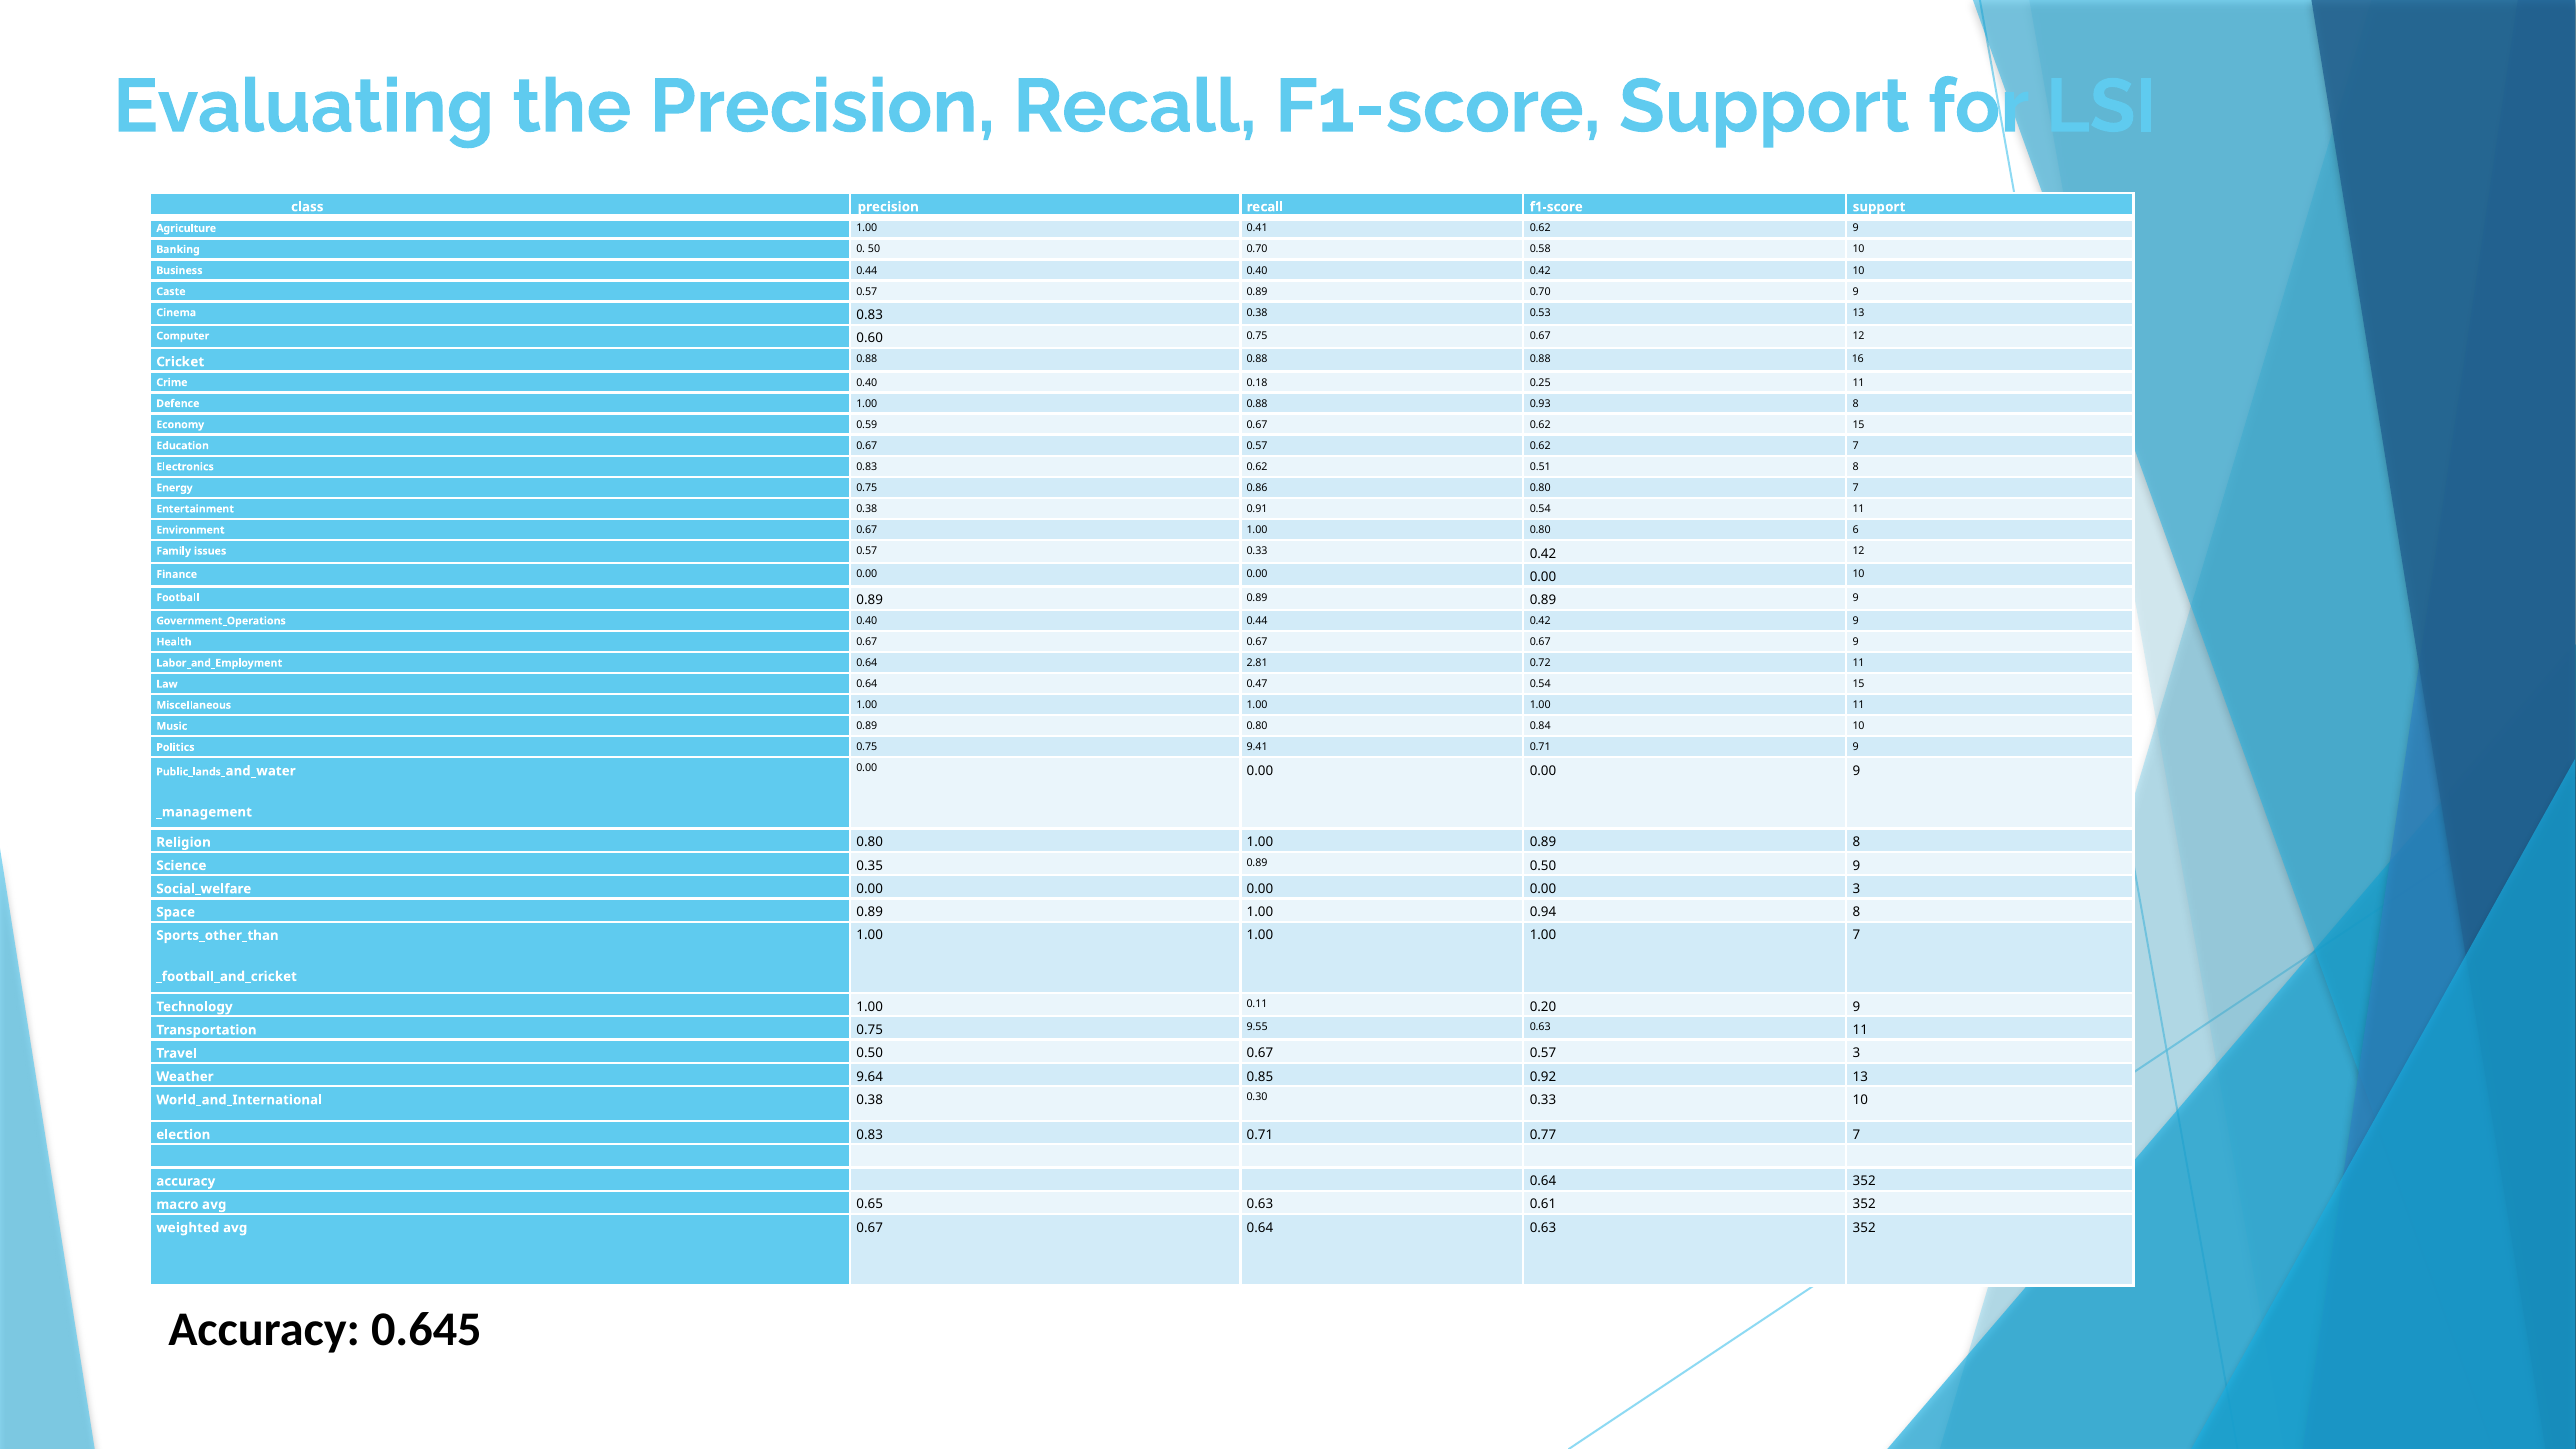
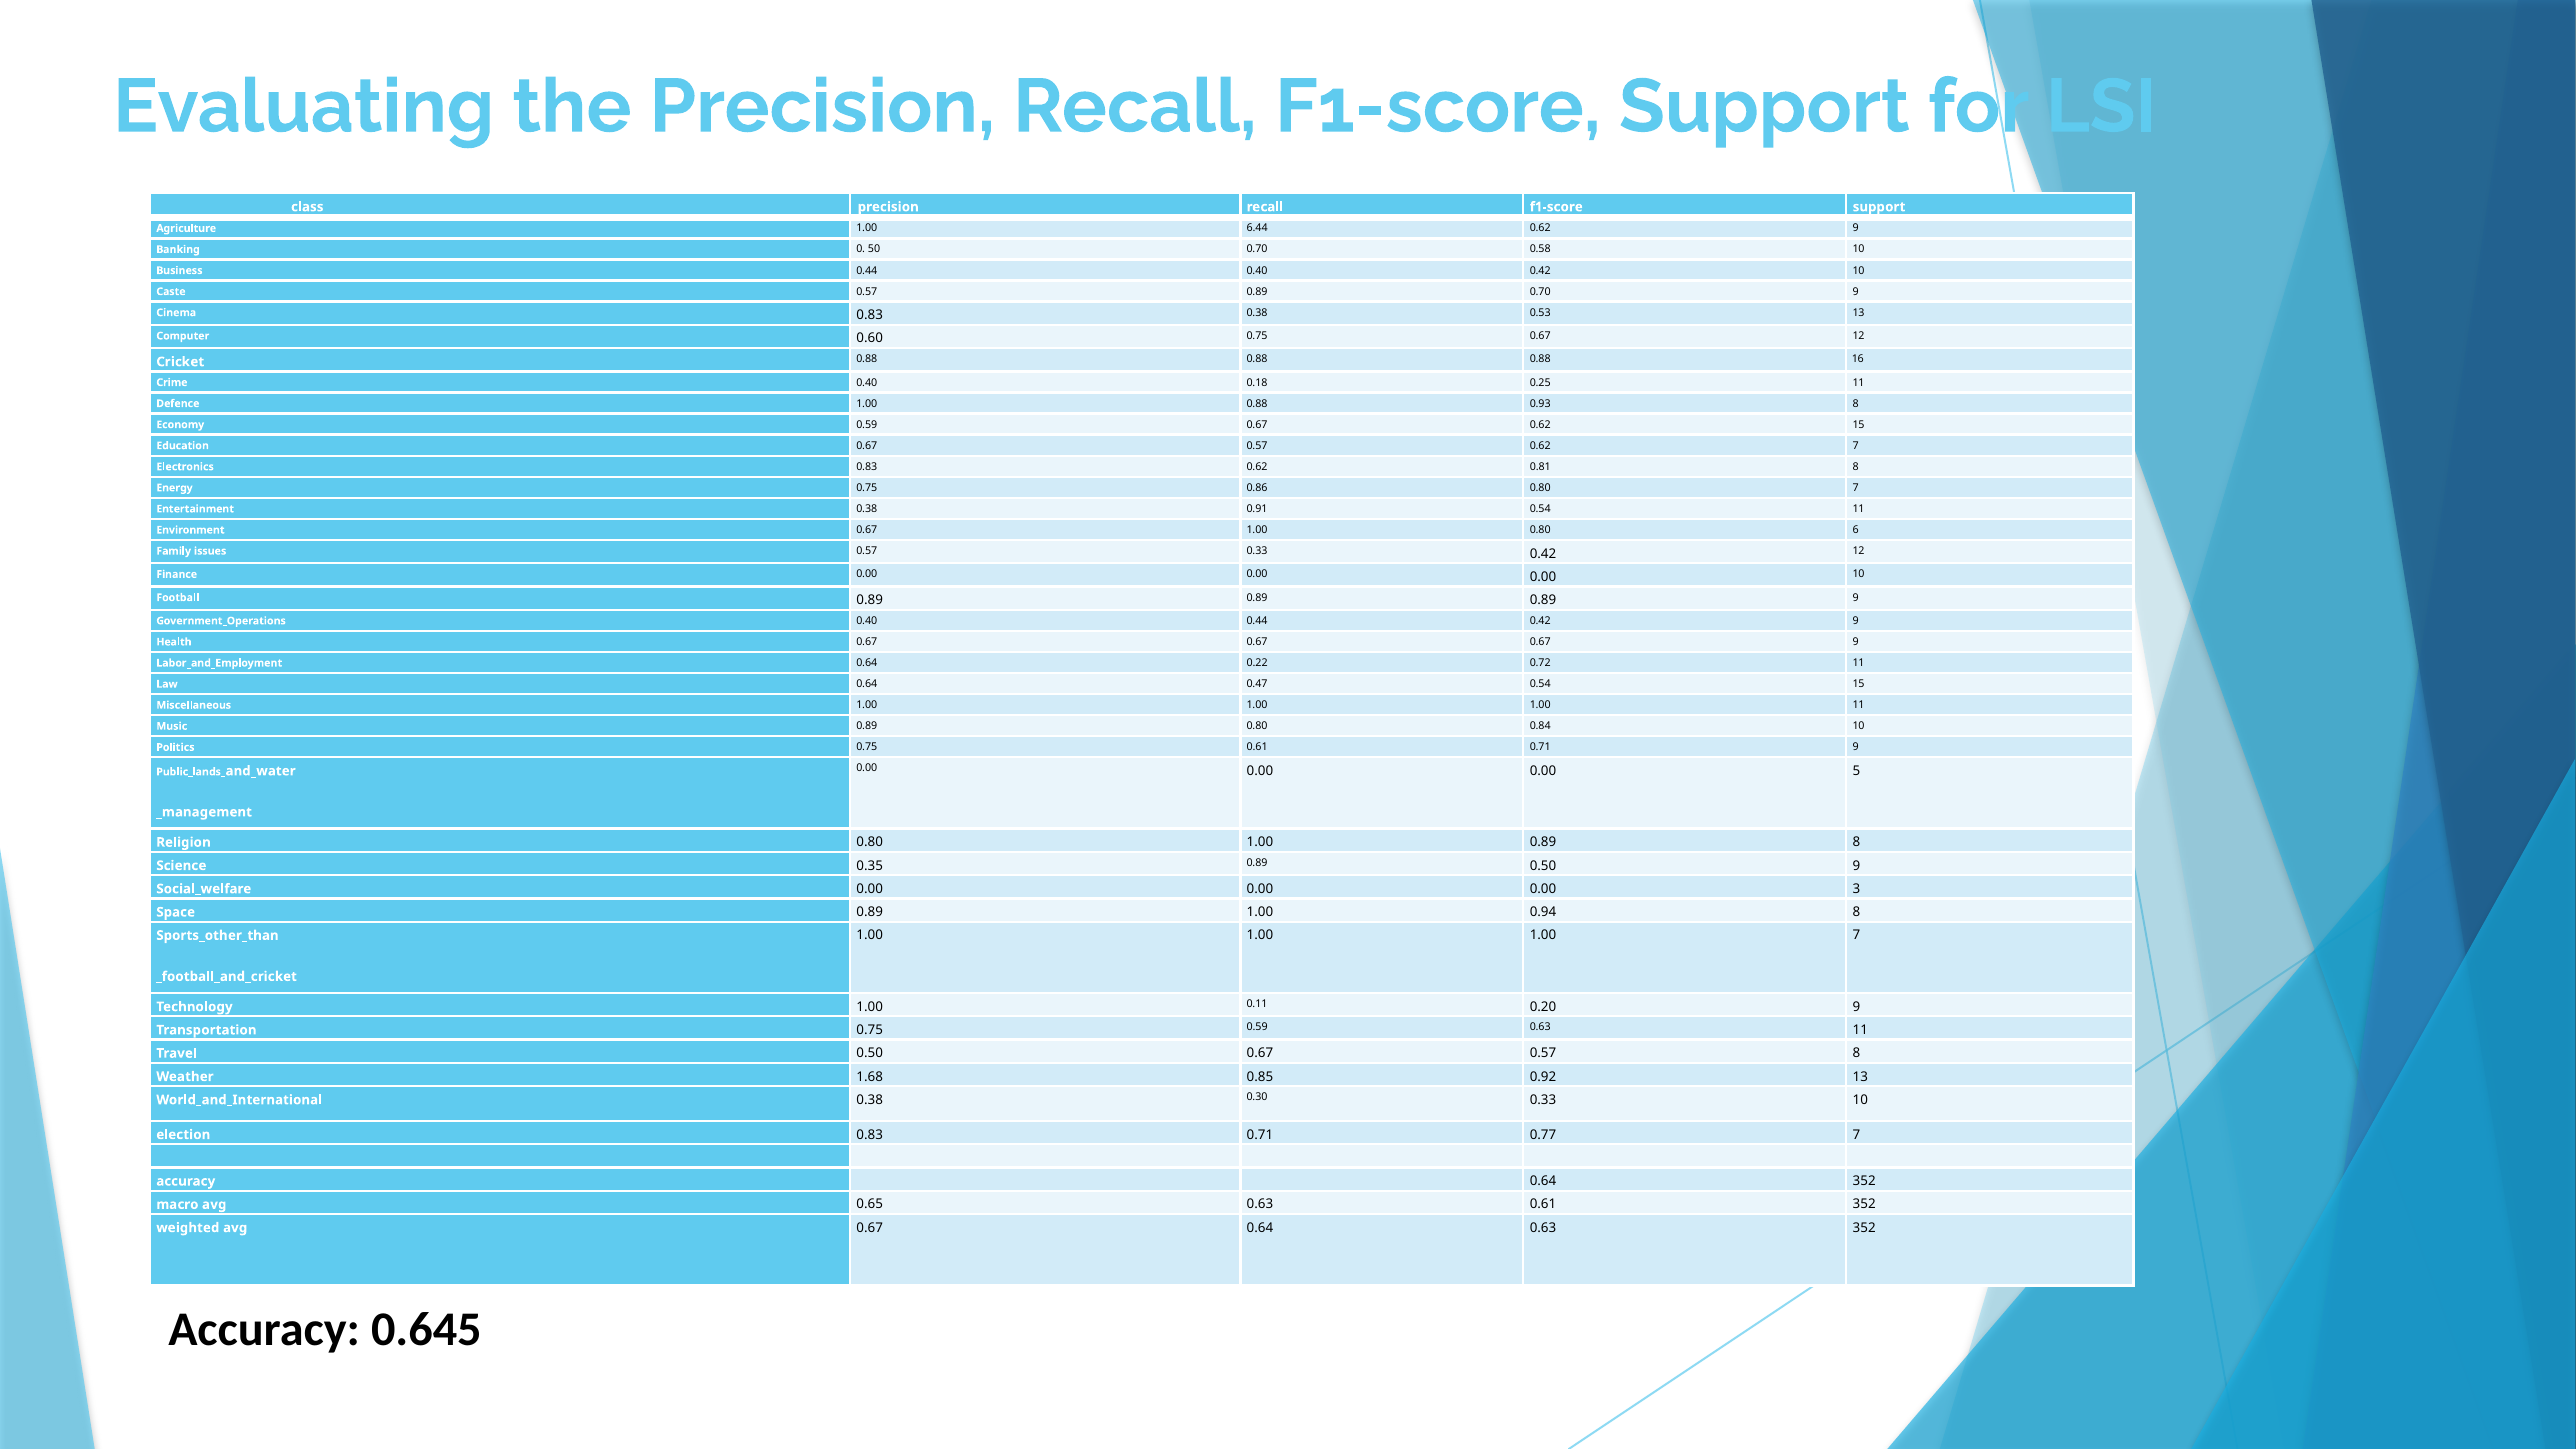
0.41: 0.41 -> 6.44 (1257, 228)
0.51: 0.51 -> 0.81 (1540, 467)
2.81: 2.81 -> 0.22 (1257, 663)
0.75 9.41: 9.41 -> 0.61 (1257, 747)
0.00 9: 9 -> 5 (1856, 771)
0.75 9.55: 9.55 -> 0.59 (1257, 1027)
0.57 3: 3 -> 8 (1856, 1053)
9.64: 9.64 -> 1.68 (870, 1077)
